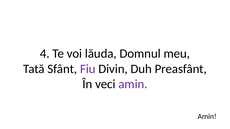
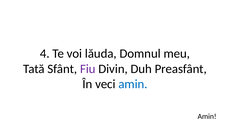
amin colour: purple -> blue (133, 84)
